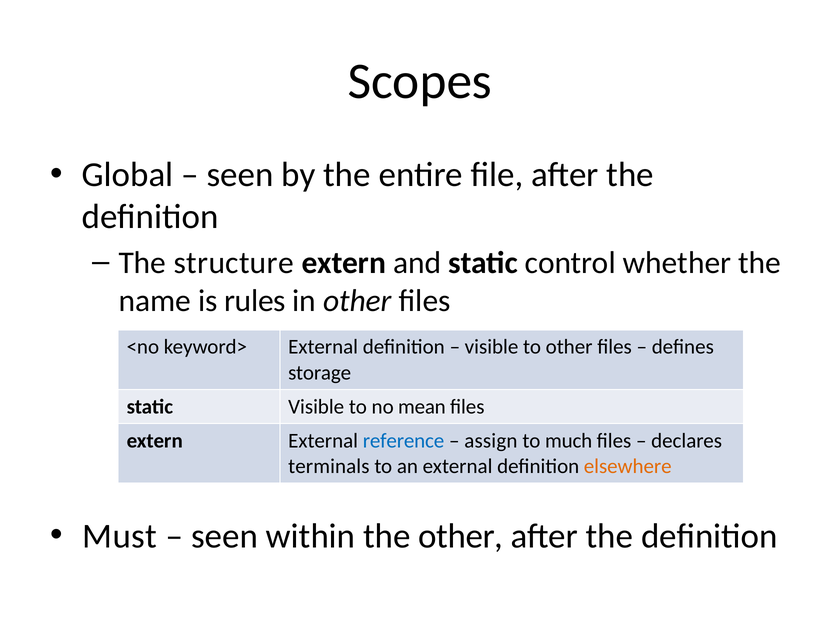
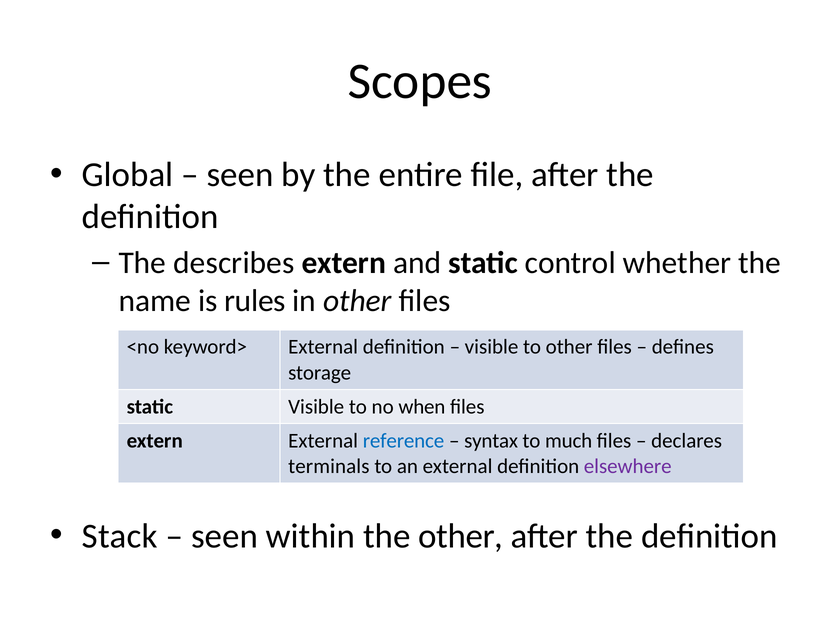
structure: structure -> describes (234, 263)
mean: mean -> when (422, 407)
assign: assign -> syntax (491, 441)
elsewhere colour: orange -> purple (628, 466)
Must: Must -> Stack (120, 536)
